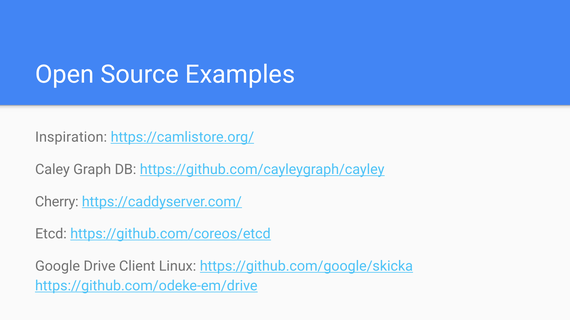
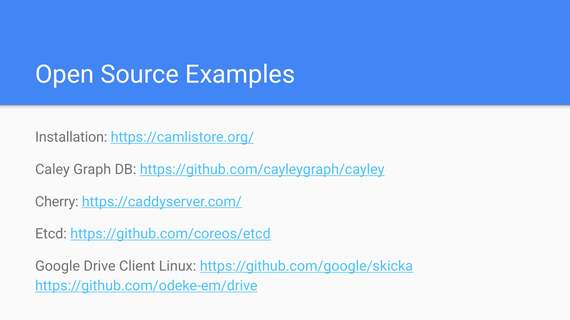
Inspiration: Inspiration -> Installation (71, 137)
